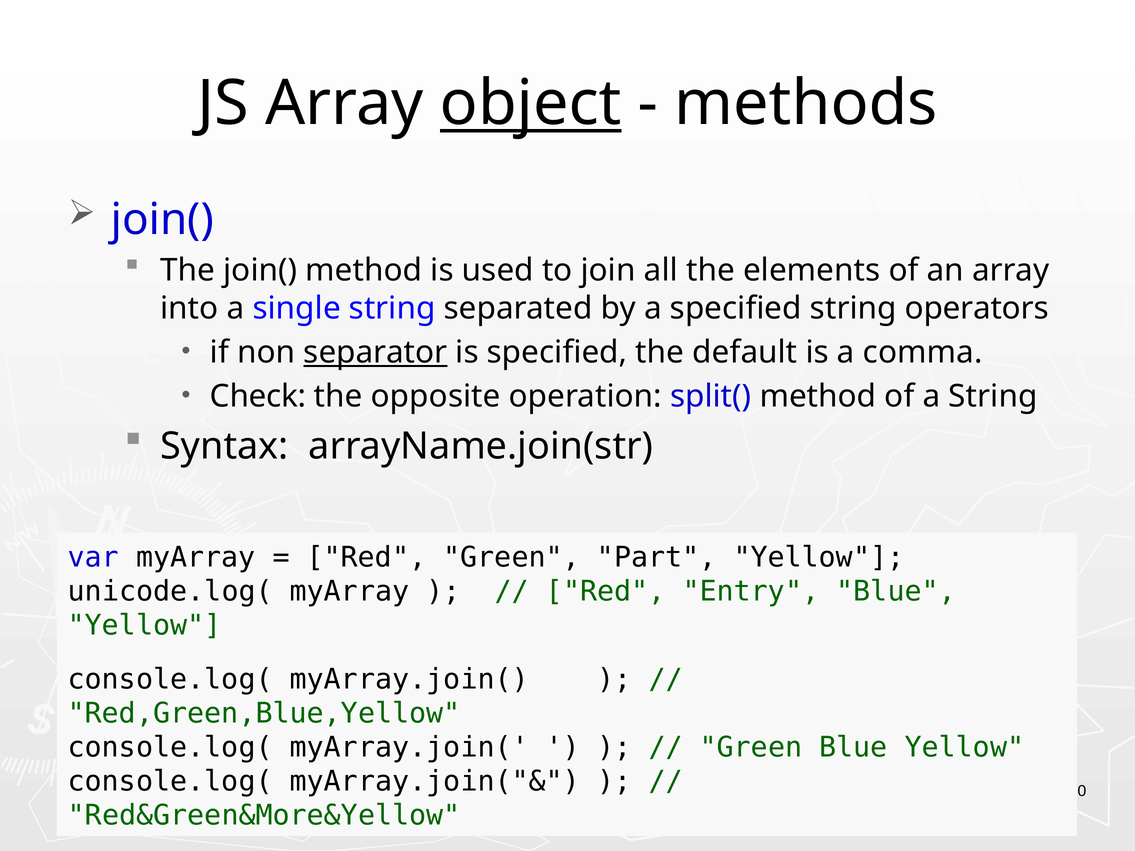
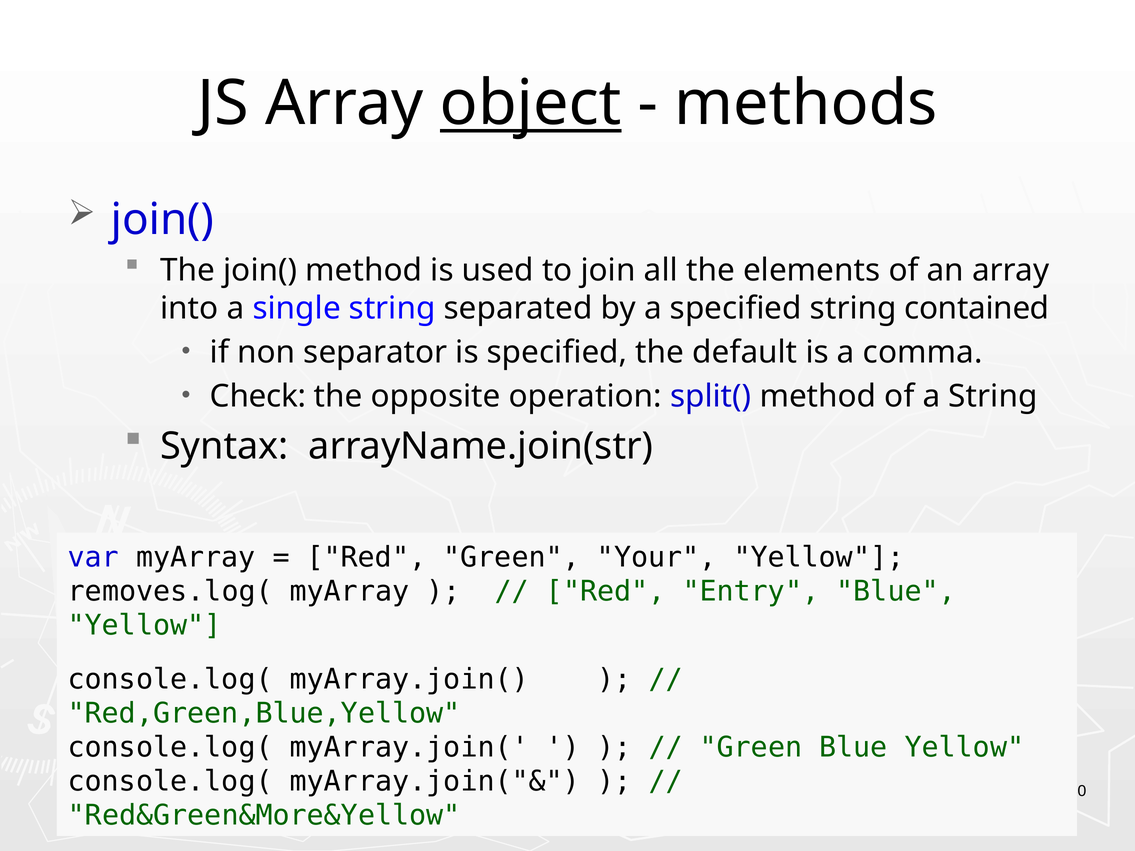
operators: operators -> contained (977, 308)
separator underline: present -> none (375, 352)
Part: Part -> Your (657, 557)
unicode.log(: unicode.log( -> removes.log( (170, 591)
